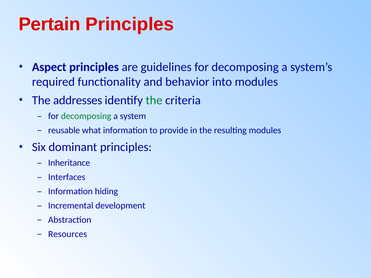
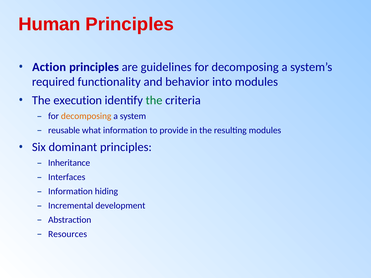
Pertain: Pertain -> Human (50, 24)
Aspect: Aspect -> Action (49, 67)
addresses: addresses -> execution (78, 100)
decomposing colour: green -> orange (86, 116)
